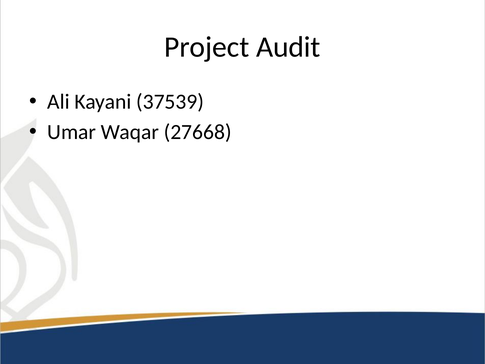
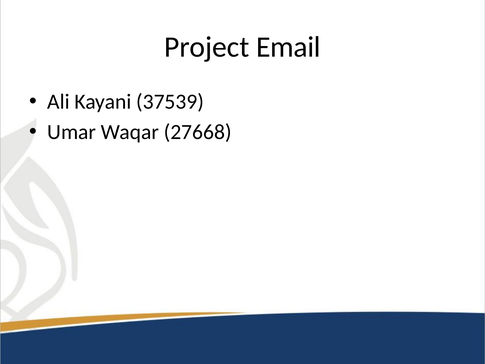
Audit: Audit -> Email (288, 47)
